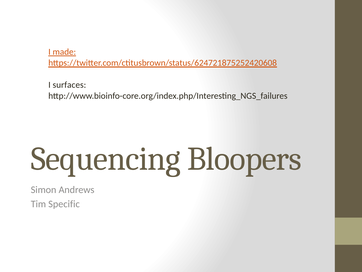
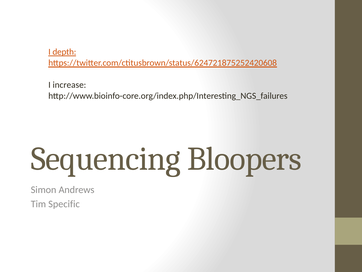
made: made -> depth (64, 52)
surfaces: surfaces -> increase (69, 85)
